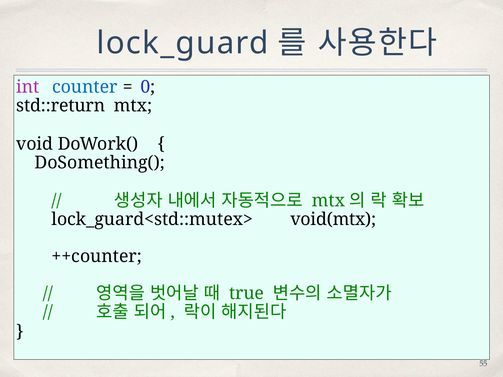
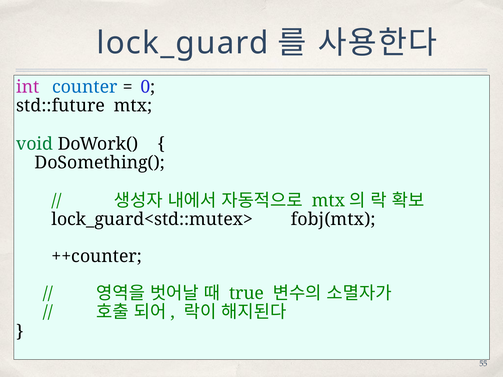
std::return: std::return -> std::future (61, 106)
void colour: black -> green (35, 144)
void(mtx: void(mtx -> fobj(mtx (333, 220)
